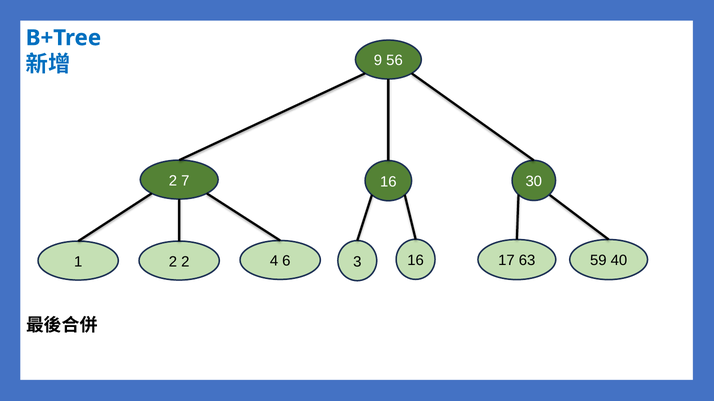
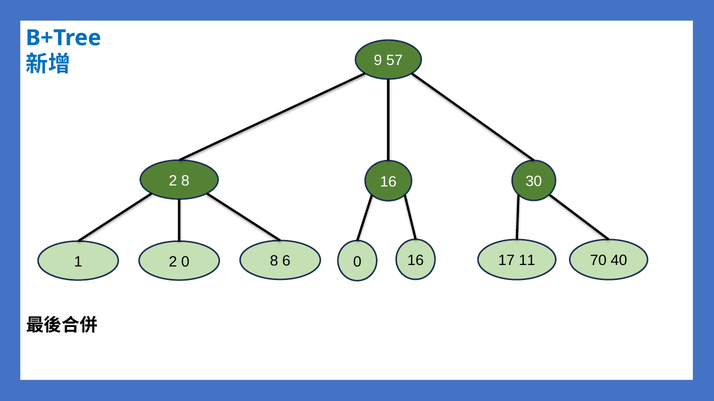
56: 56 -> 57 (394, 61)
2 7: 7 -> 8 (185, 181)
63: 63 -> 11 (527, 261)
2 2: 2 -> 0 (185, 262)
1 4: 4 -> 8 (274, 261)
6 3: 3 -> 0 (357, 262)
59: 59 -> 70 (598, 261)
